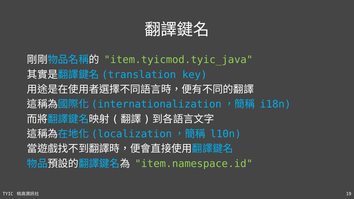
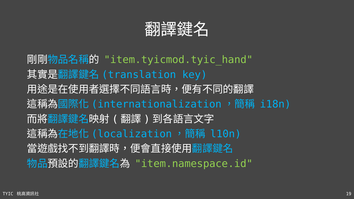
item.tyicmod.tyic_java: item.tyicmod.tyic_java -> item.tyicmod.tyic_hand (178, 60)
